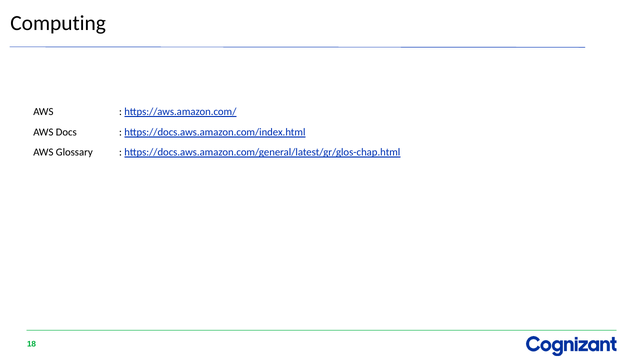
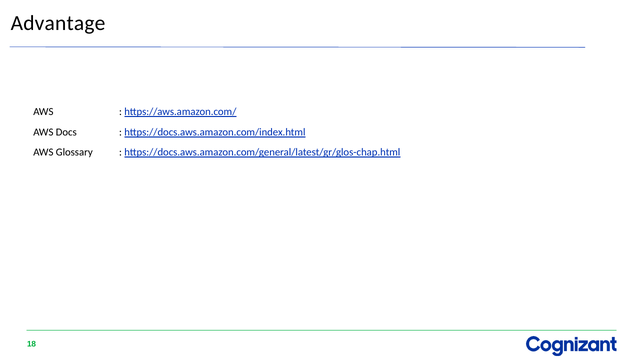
Computing: Computing -> Advantage (58, 23)
